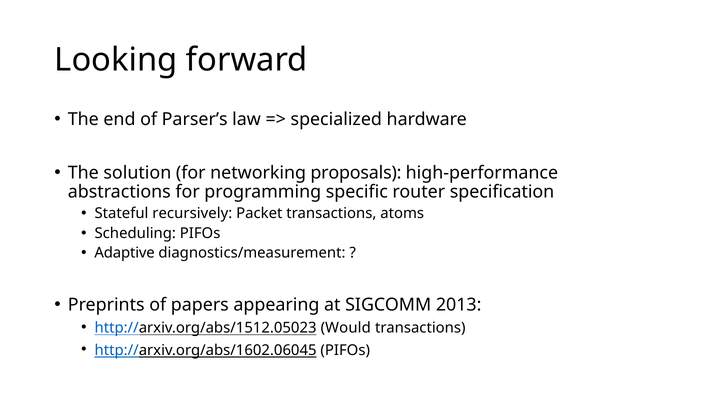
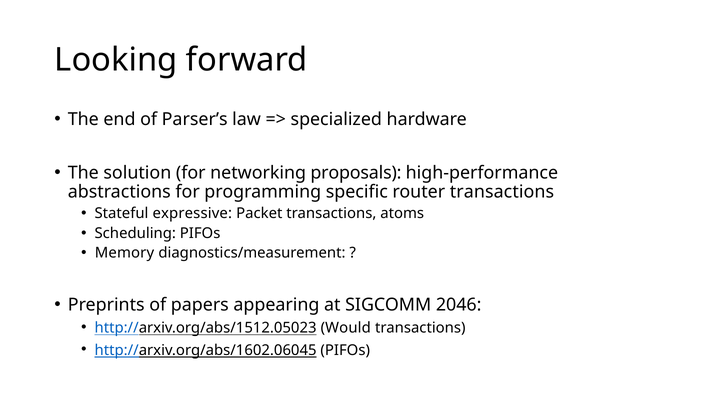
router specification: specification -> transactions (502, 192)
recursively: recursively -> expressive (192, 213)
Adaptive: Adaptive -> Memory (124, 253)
2013: 2013 -> 2046 (459, 305)
